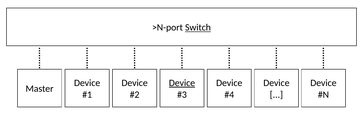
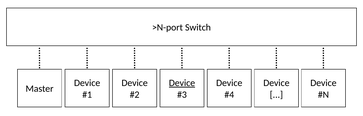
Switch underline: present -> none (198, 28)
